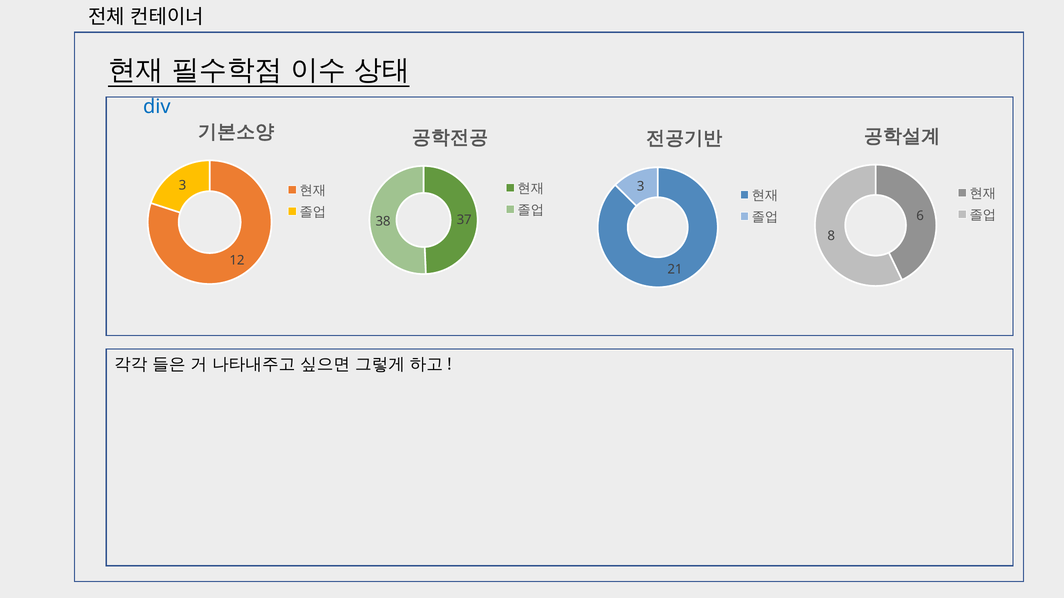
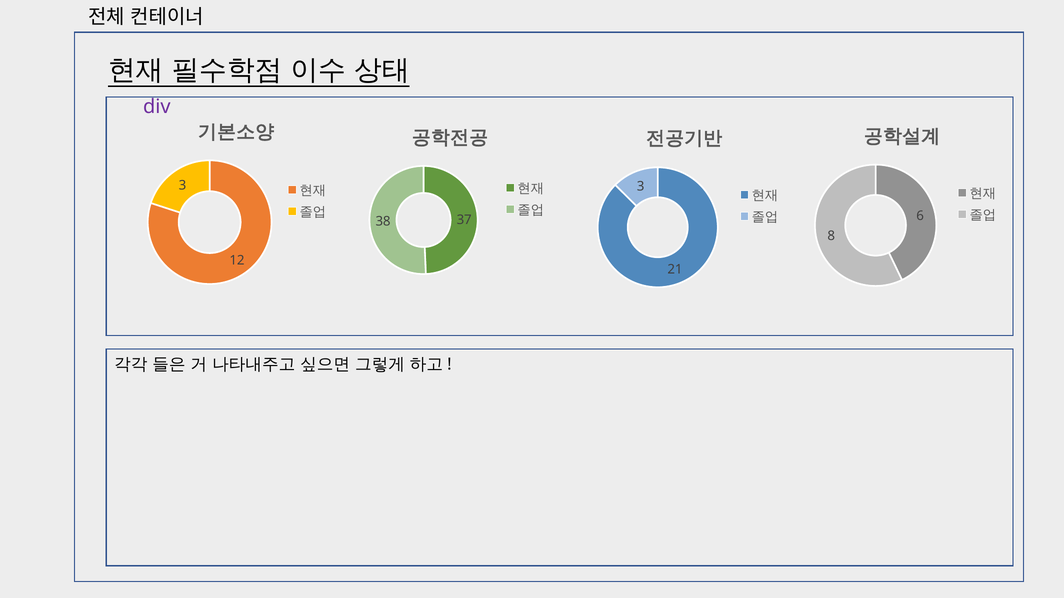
div colour: blue -> purple (157, 107)
